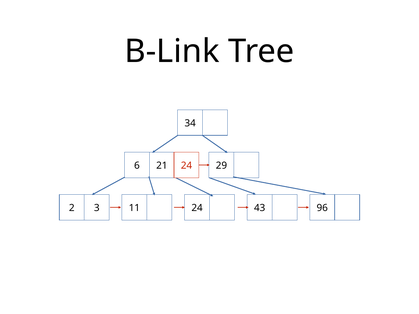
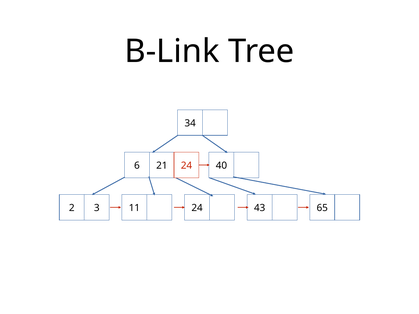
29: 29 -> 40 (221, 166)
96: 96 -> 65 (322, 208)
